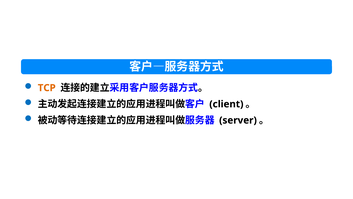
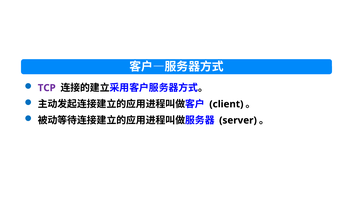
TCP colour: orange -> purple (47, 88)
